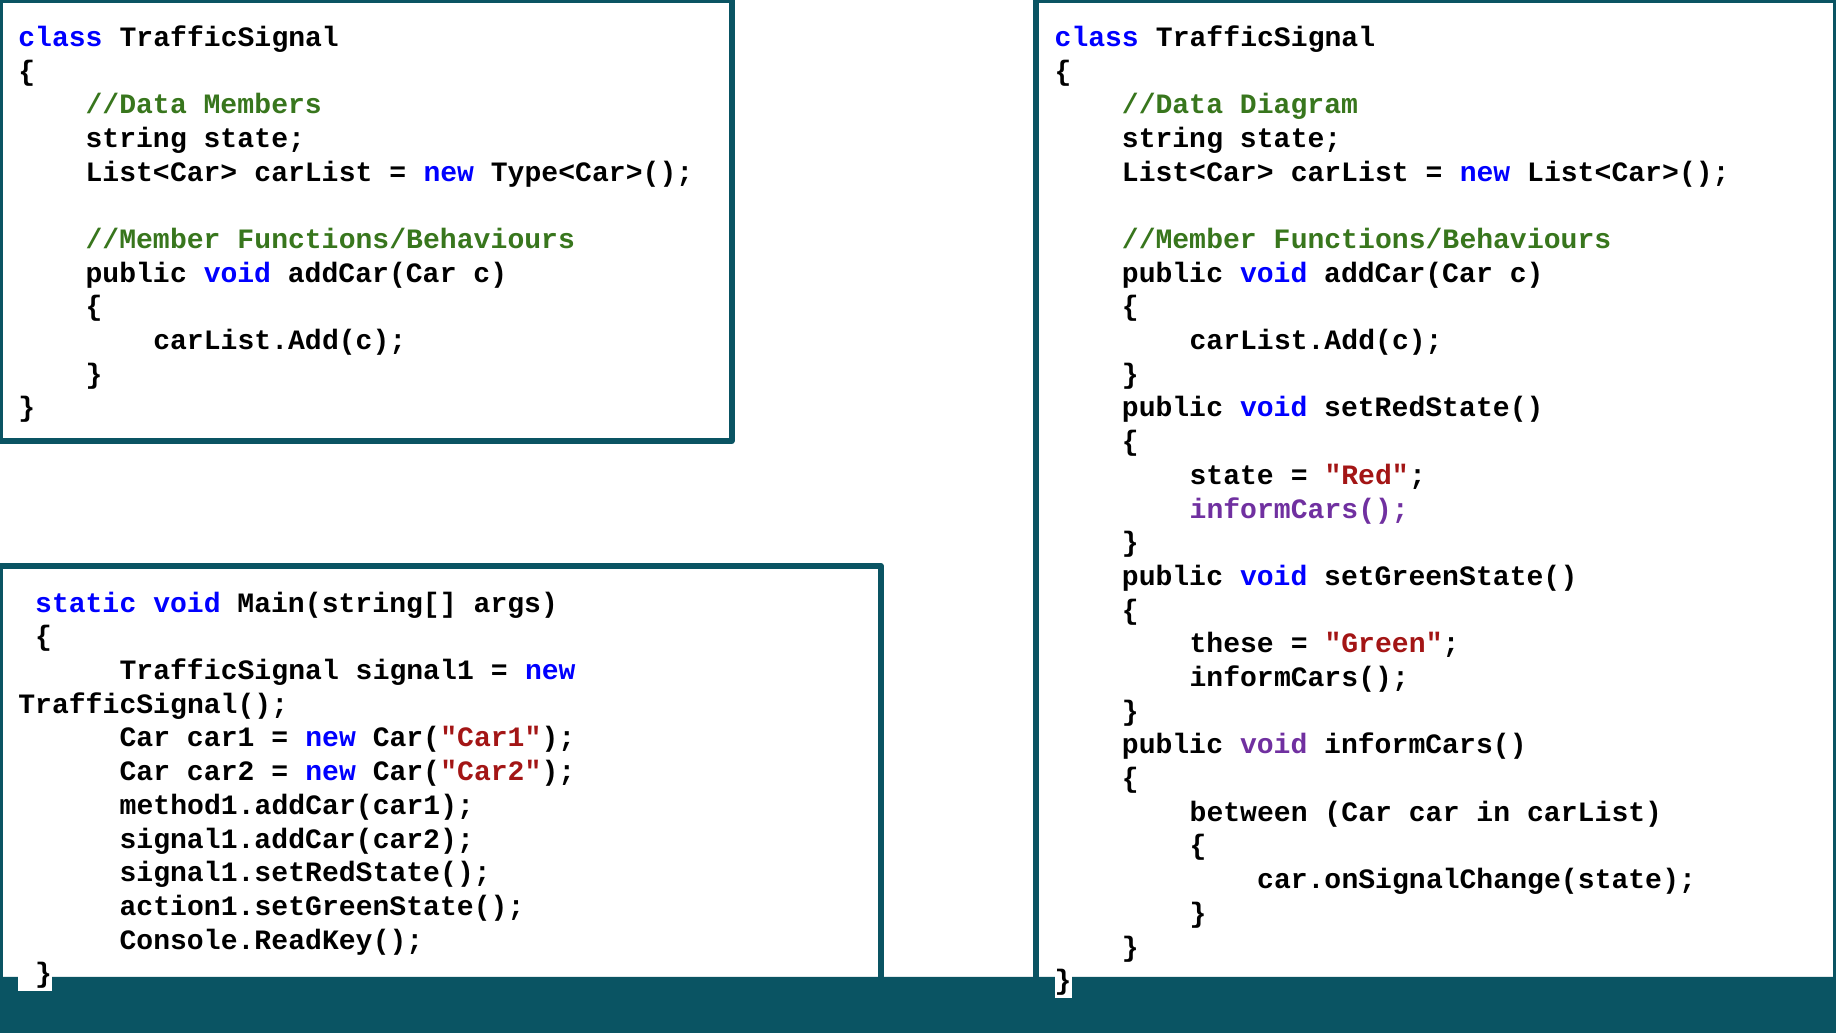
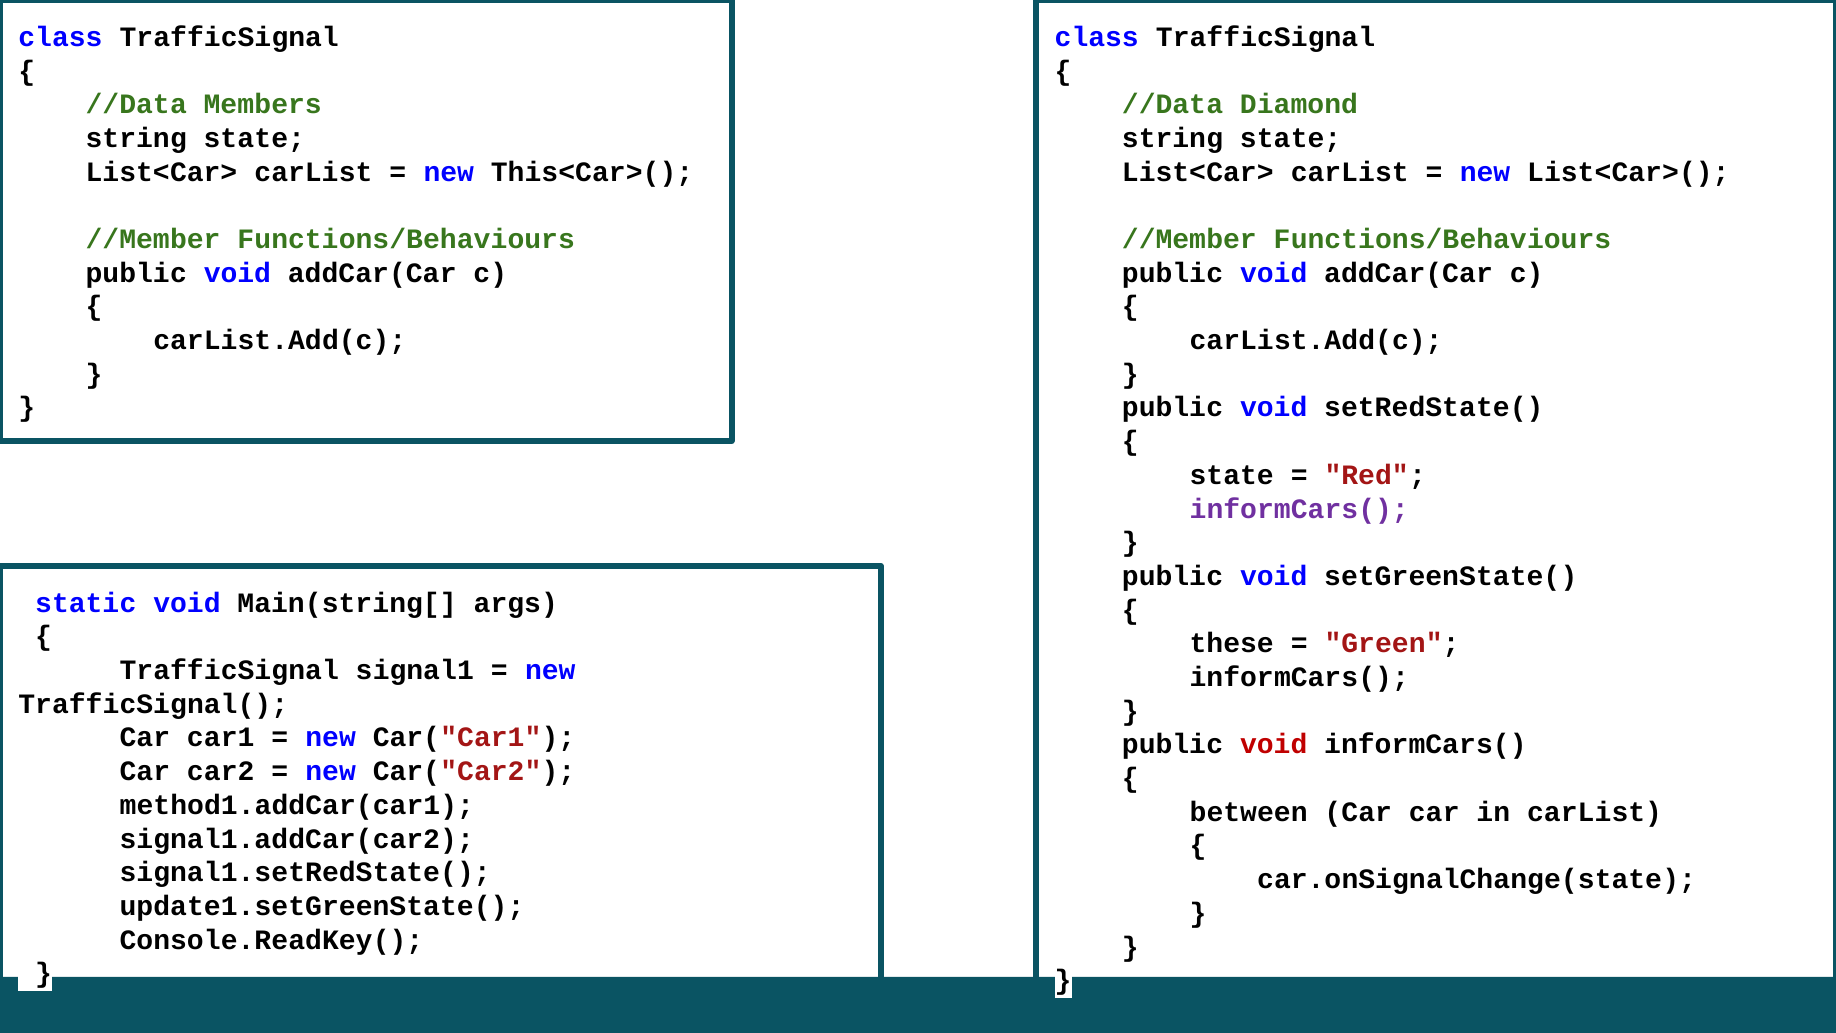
Diagram: Diagram -> Diamond (1299, 104)
Type<Car>(: Type<Car>( -> This<Car>( (592, 172)
void colour: purple -> red (1274, 744)
action1.setGreenState(: action1.setGreenState( -> update1.setGreenState( (322, 906)
